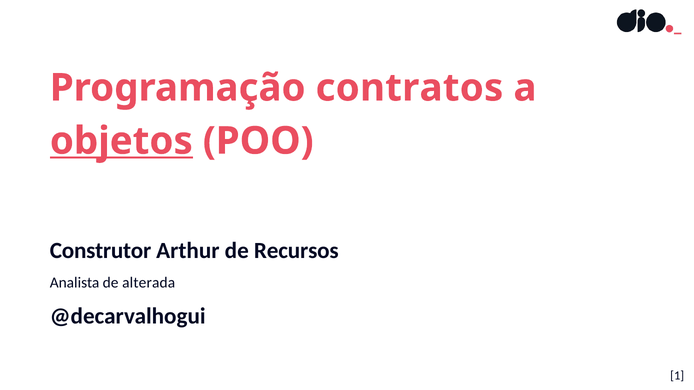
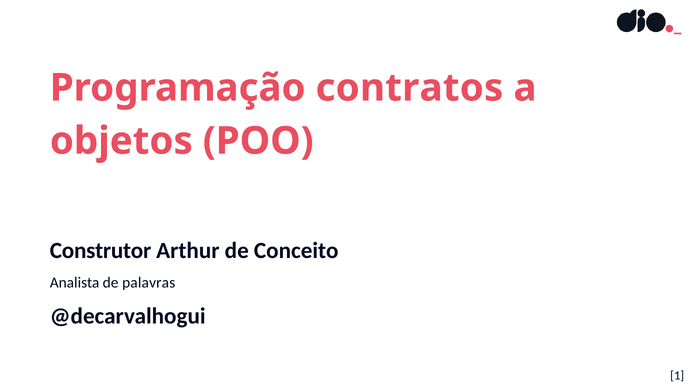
objetos underline: present -> none (121, 141)
Recursos: Recursos -> Conceito (296, 251)
alterada: alterada -> palavras (149, 283)
